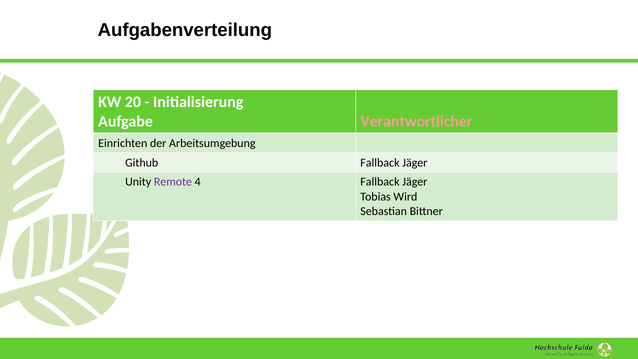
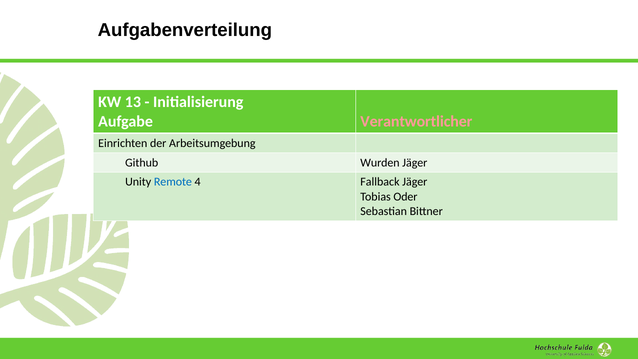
20: 20 -> 13 (133, 102)
Github Fallback: Fallback -> Wurden (380, 163)
Remote colour: purple -> blue (173, 182)
Wird: Wird -> Oder (405, 197)
